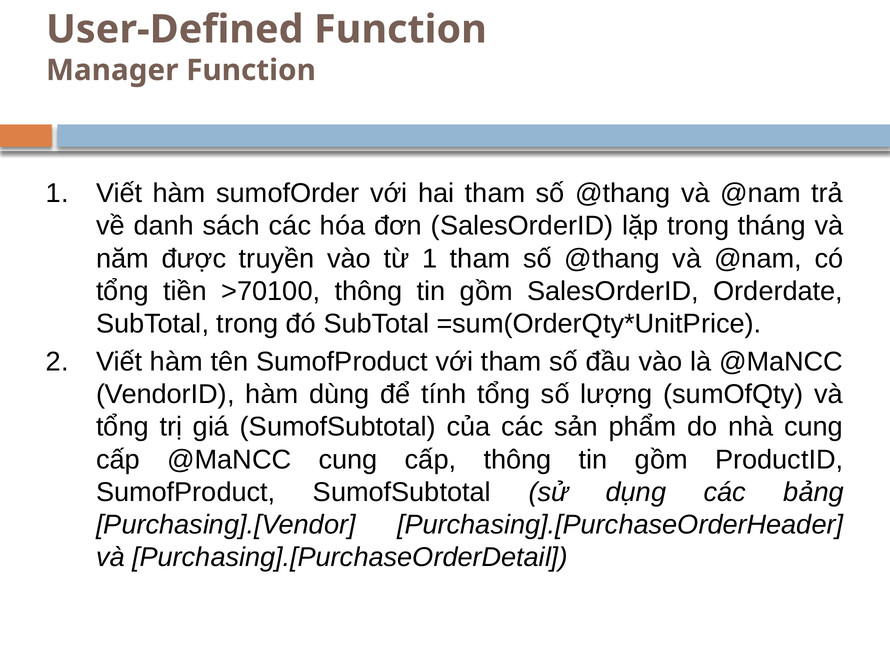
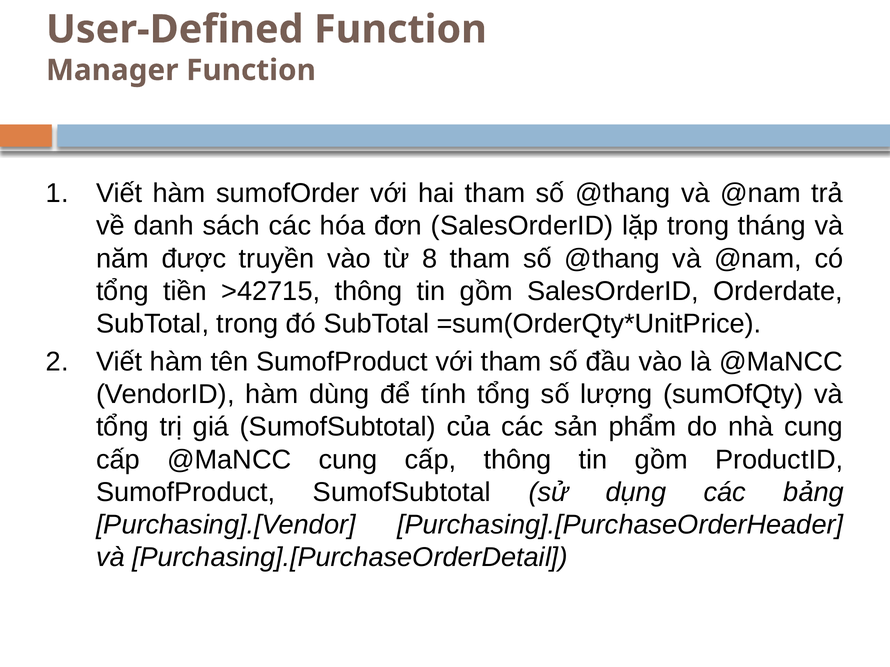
từ 1: 1 -> 8 (430, 259)
>70100: >70100 -> >42715 (271, 291)
